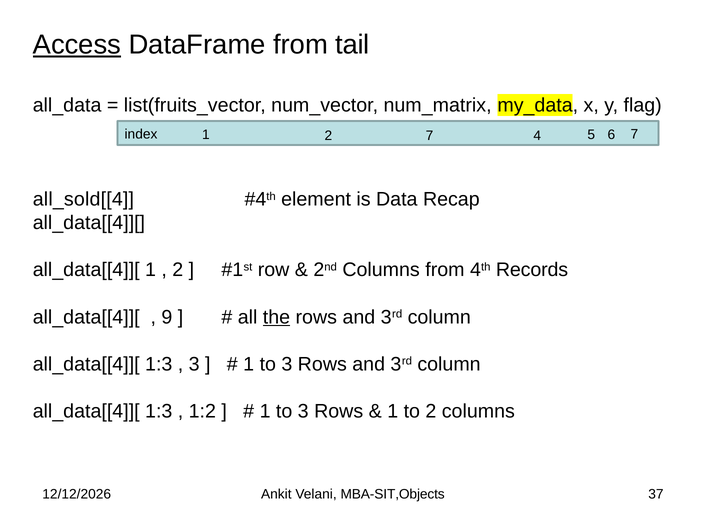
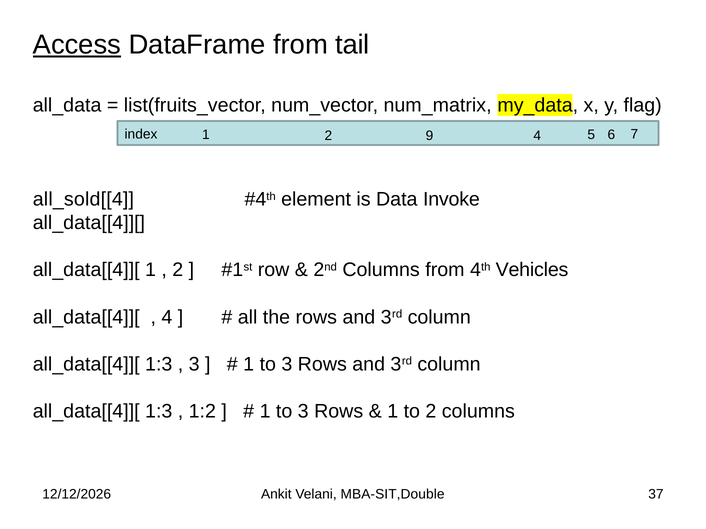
2 7: 7 -> 9 (429, 136)
Recap: Recap -> Invoke (451, 200)
Records: Records -> Vehicles (532, 270)
9: 9 -> 4 (167, 317)
the underline: present -> none (276, 317)
MBA-SIT,Objects: MBA-SIT,Objects -> MBA-SIT,Double (393, 495)
